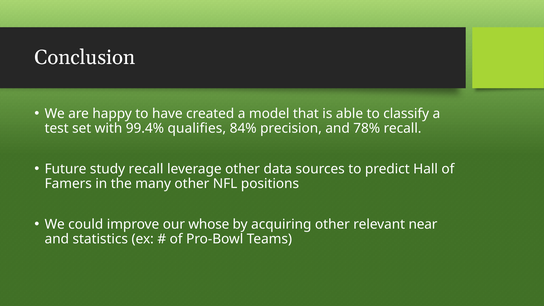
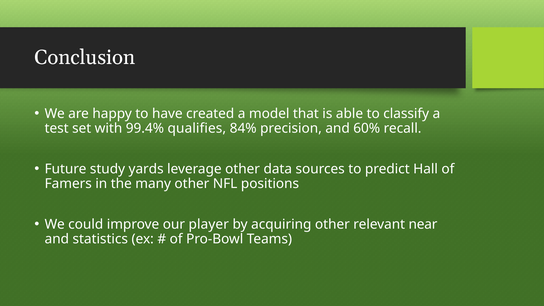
78%: 78% -> 60% (367, 128)
study recall: recall -> yards (146, 169)
whose: whose -> player (209, 224)
